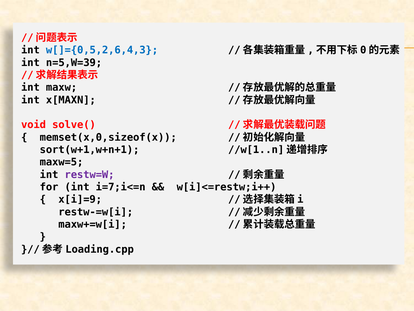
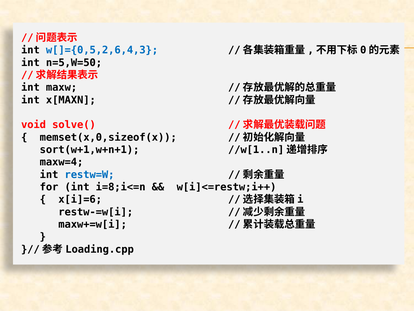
n=5,W=39: n=5,W=39 -> n=5,W=50 (74, 63)
maxw=5: maxw=5 -> maxw=4 (61, 162)
restw=W colour: purple -> blue (90, 174)
i=7;i<=n: i=7;i<=n -> i=8;i<=n (121, 187)
x[i]=9: x[i]=9 -> x[i]=6 (80, 199)
